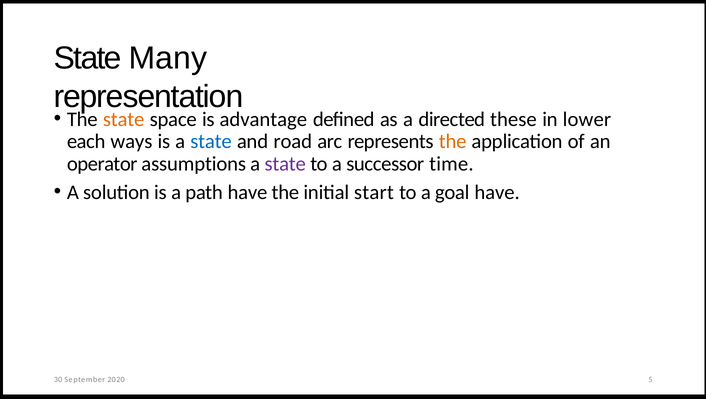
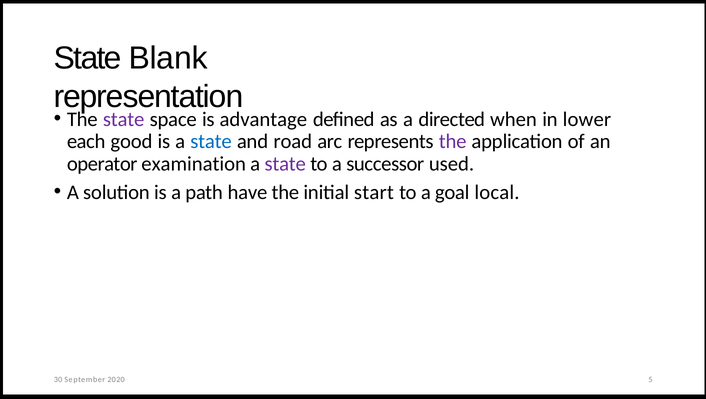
Many: Many -> Blank (168, 58)
state colour: orange -> purple (124, 119)
these: these -> when (513, 119)
ways: ways -> good (131, 142)
the colour: orange -> purple (453, 142)
assumptions: assumptions -> examination (194, 164)
time: time -> used (452, 164)
goal have: have -> local (497, 193)
